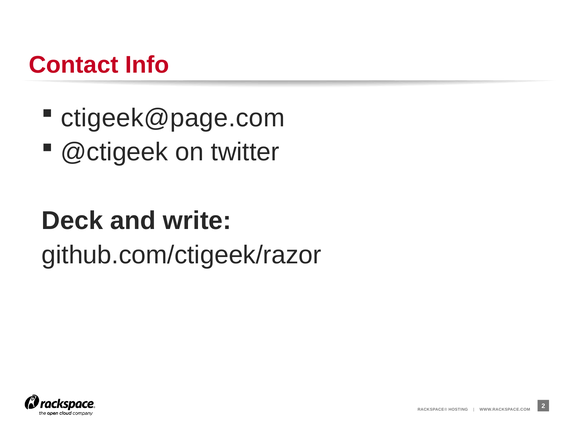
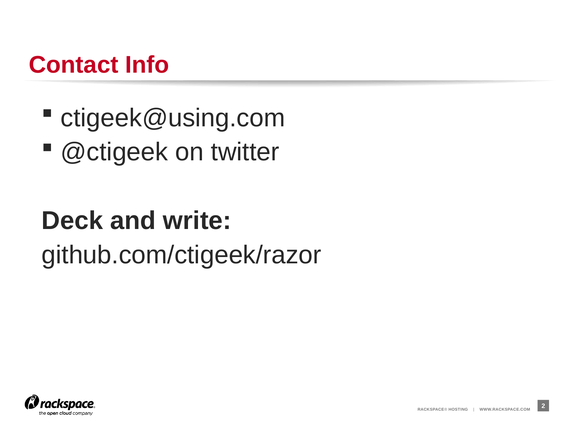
ctigeek@page.com: ctigeek@page.com -> ctigeek@using.com (173, 118)
